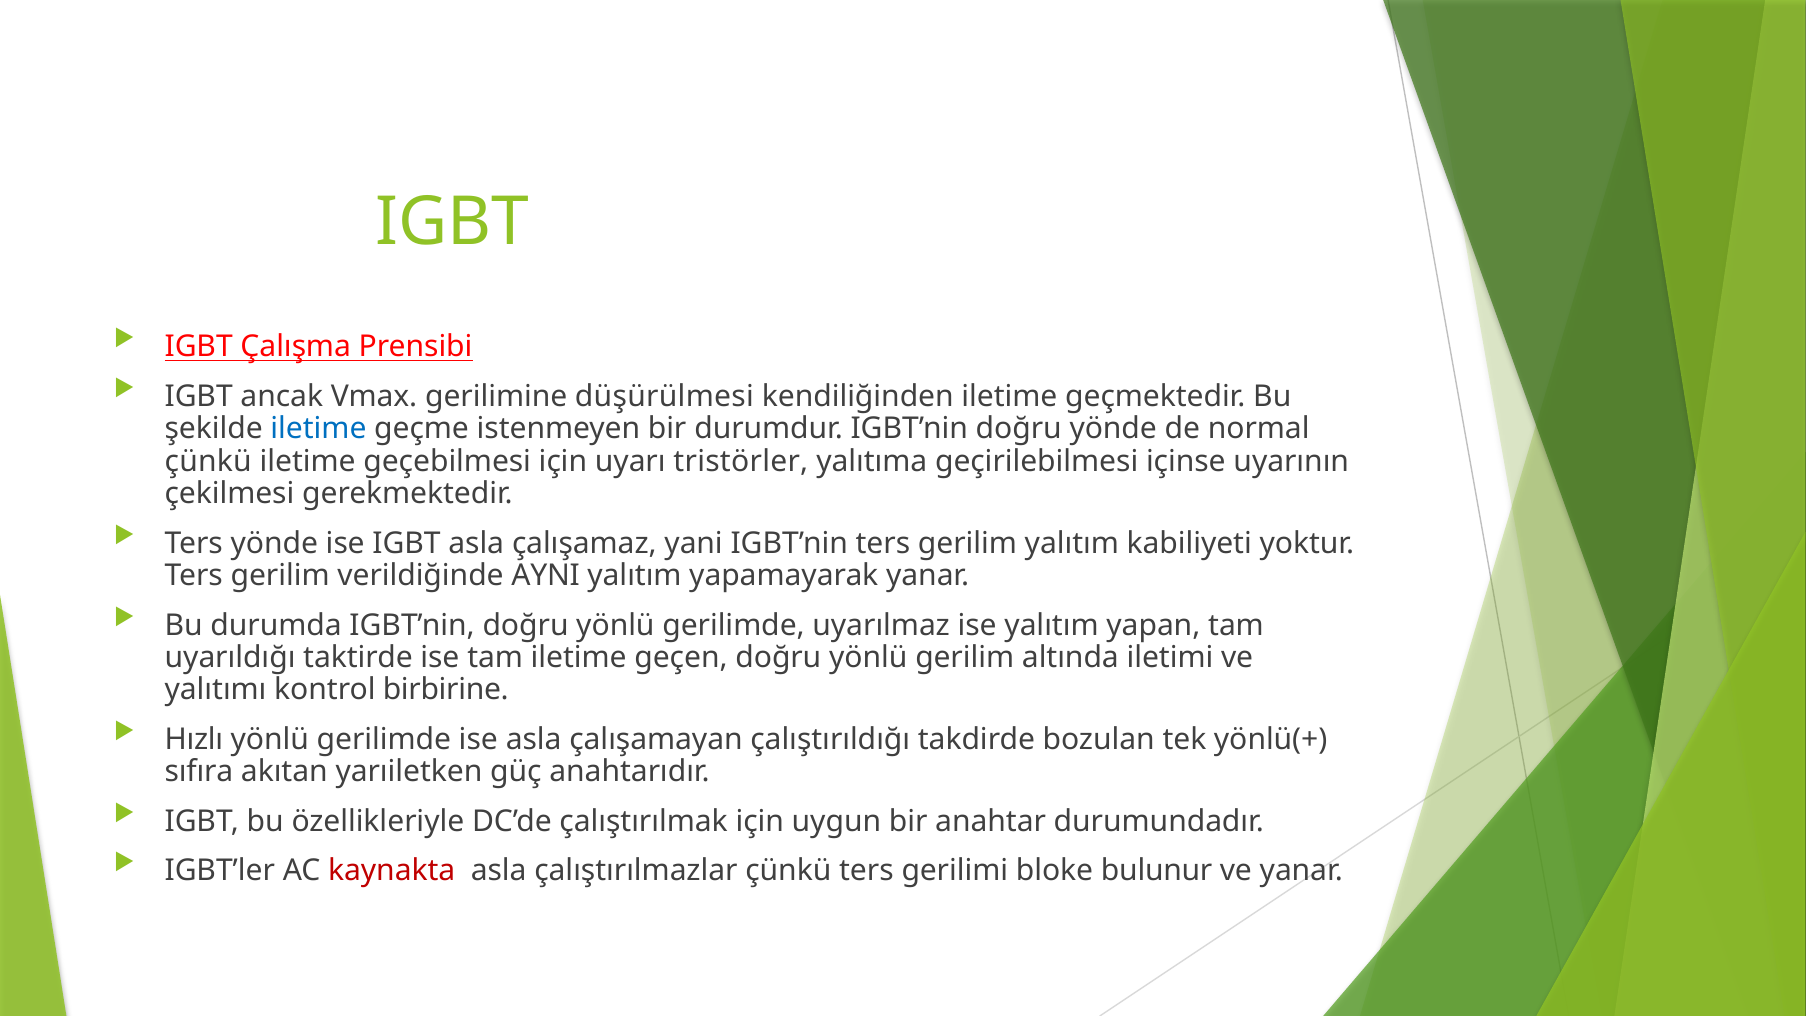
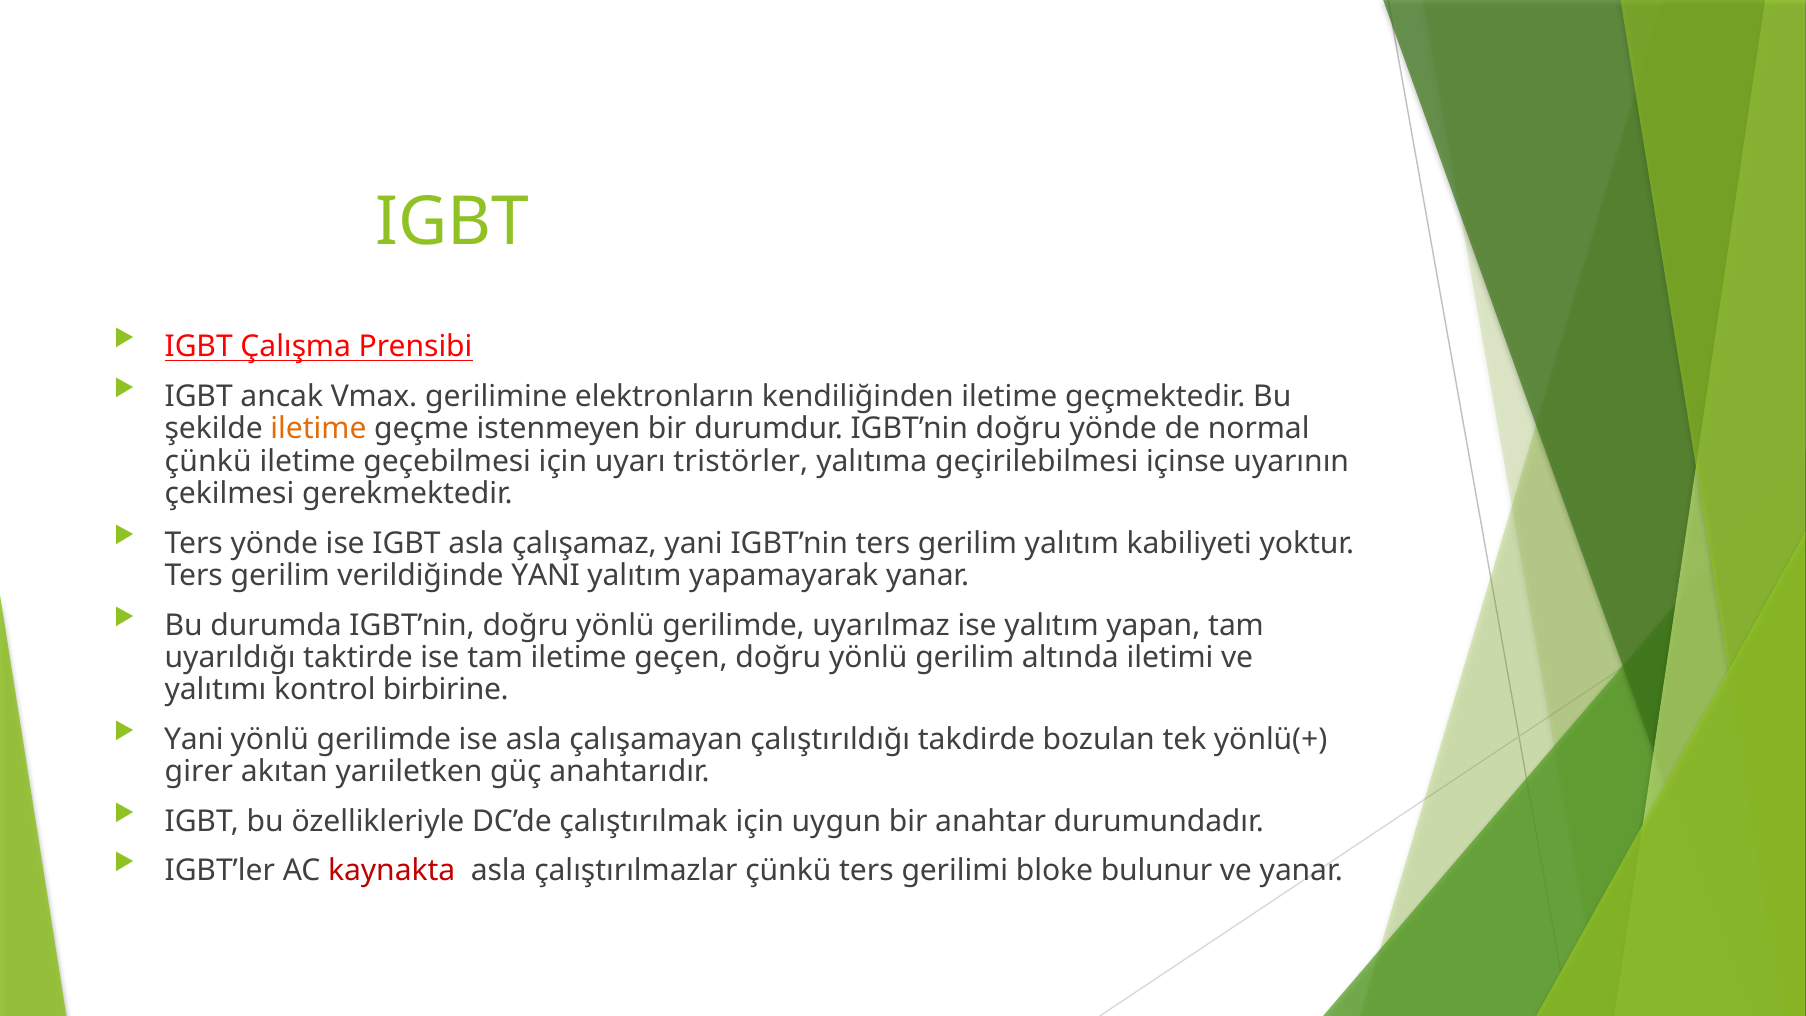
düşürülmesi: düşürülmesi -> elektronların (665, 396)
iletime colour: blue -> orange (318, 429)
verildiğinde AYNI: AYNI -> YANI (546, 576)
Hızlı: Hızlı -> Yani (194, 739)
sıfıra: sıfıra -> girer (199, 772)
